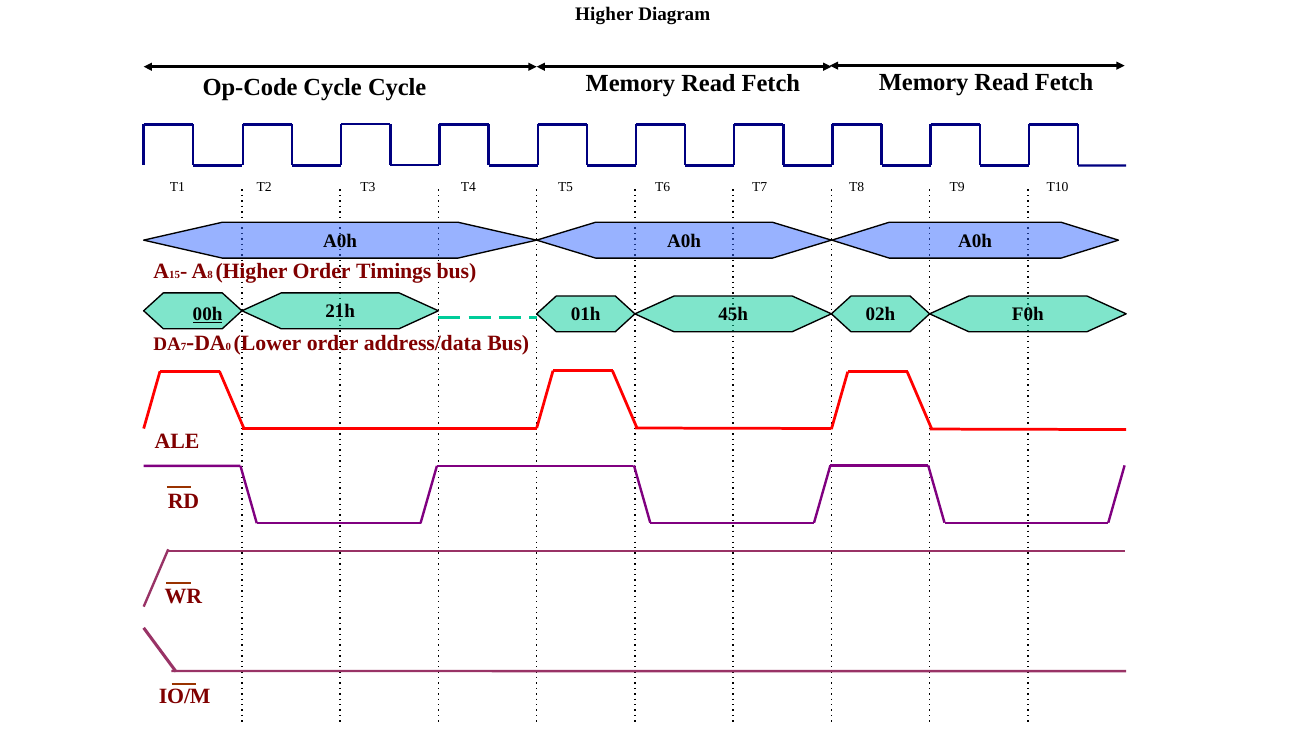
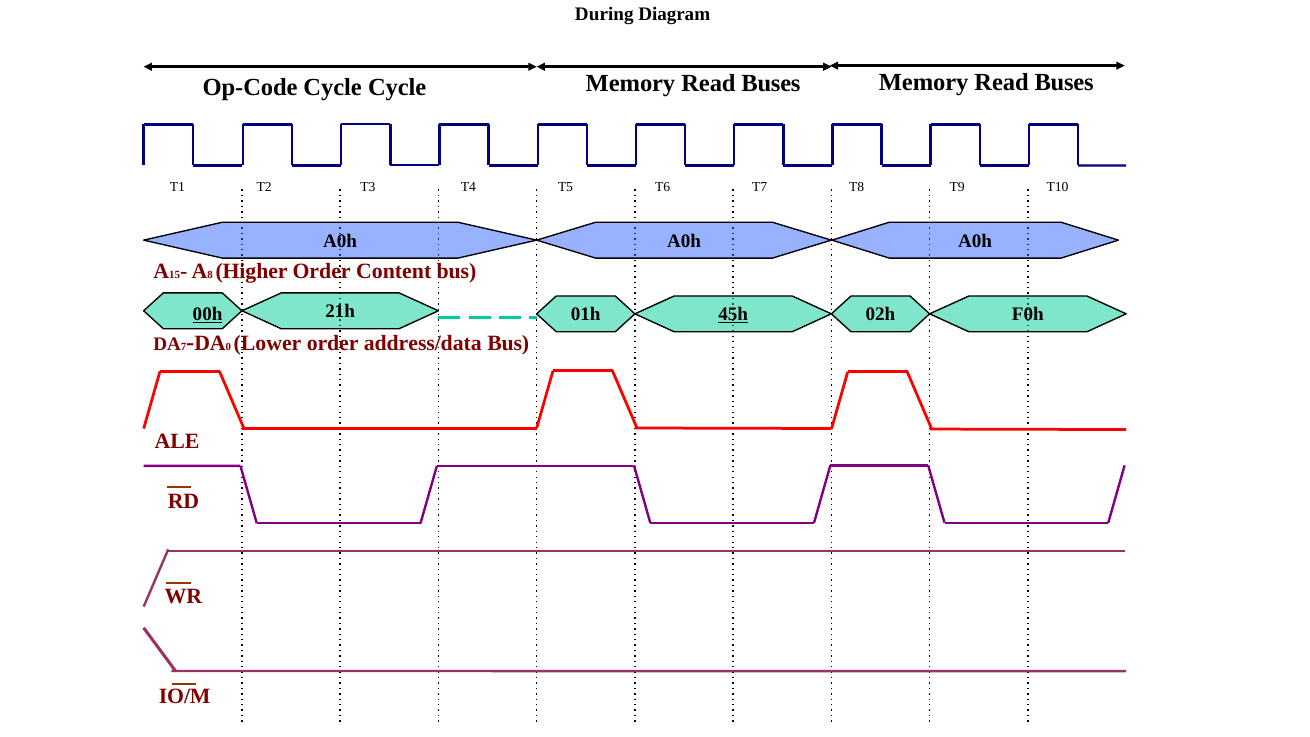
Higher: Higher -> During (604, 14)
Cycle Memory Read Fetch: Fetch -> Buses (771, 83)
Fetch: Fetch -> Buses (1064, 83)
Timings: Timings -> Content (394, 272)
45h underline: none -> present (733, 315)
